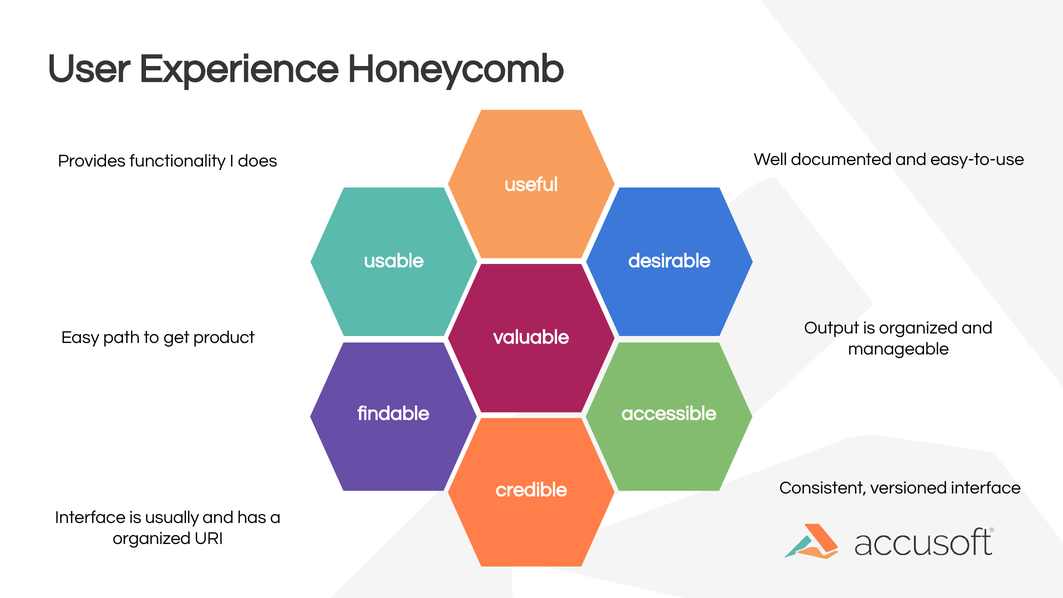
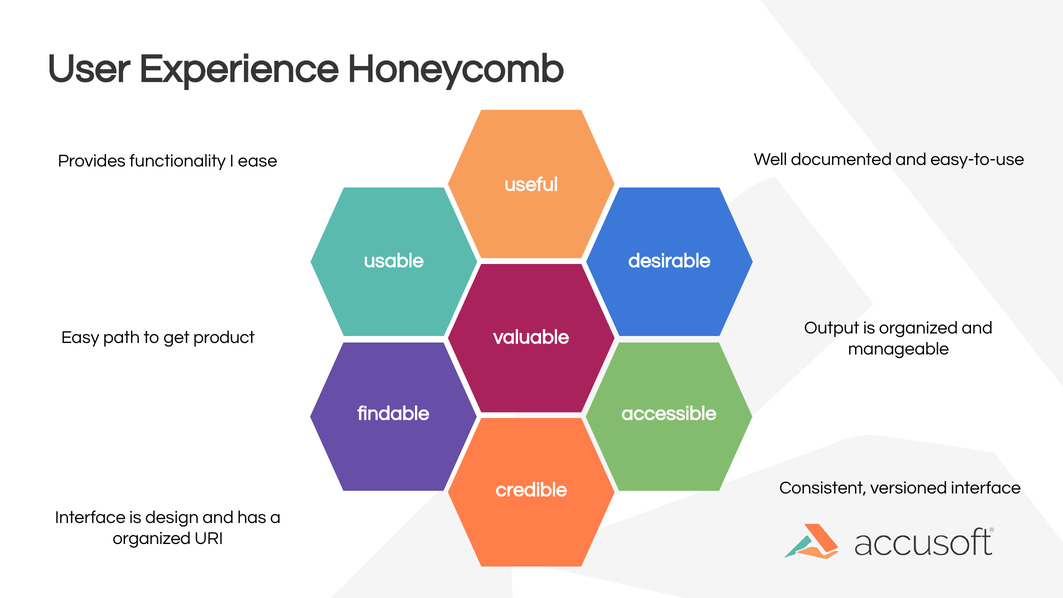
does: does -> ease (258, 161)
usually: usually -> design (172, 517)
